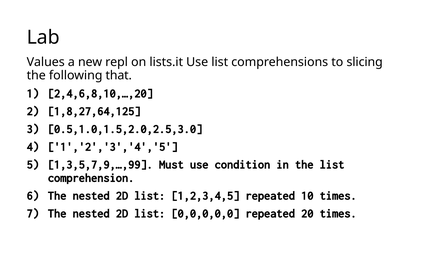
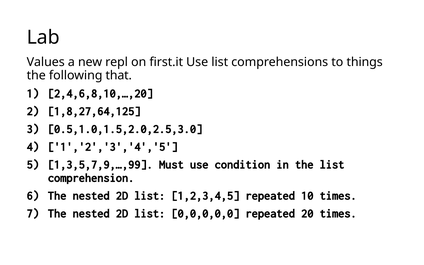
lists.it: lists.it -> first.it (166, 62)
slicing: slicing -> things (365, 62)
